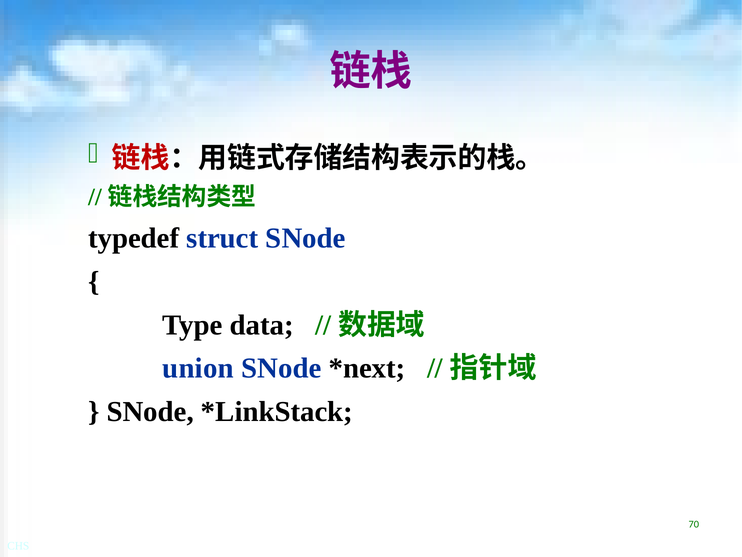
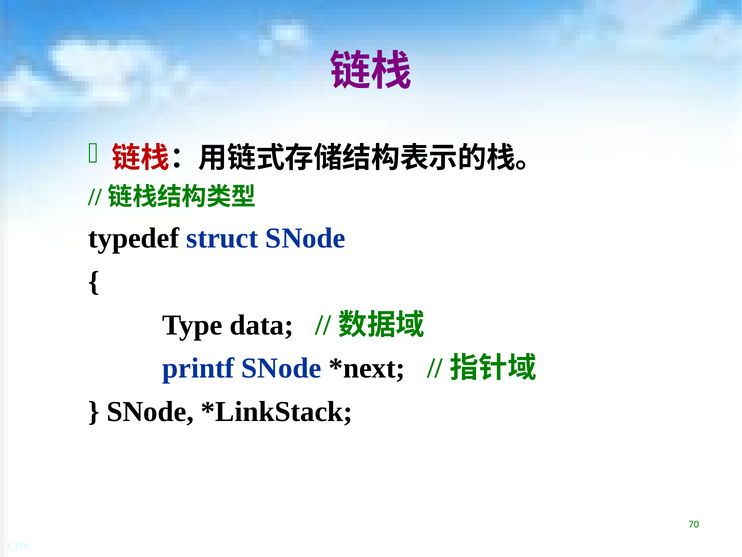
union: union -> printf (198, 368)
